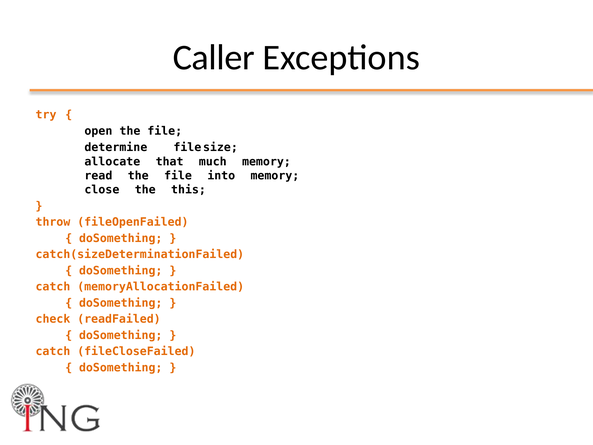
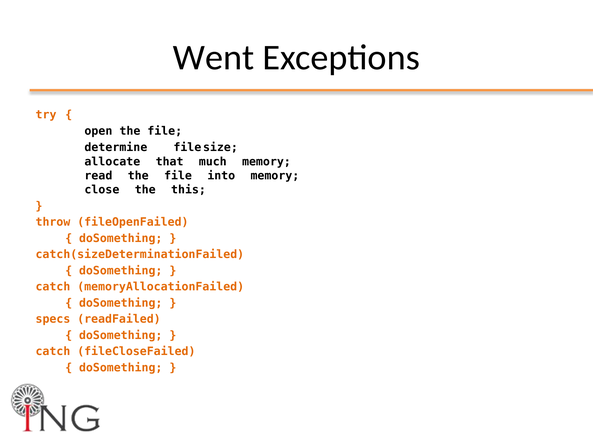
Caller: Caller -> Went (214, 57)
check: check -> specs (53, 319)
